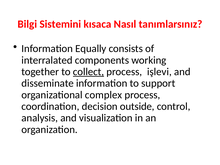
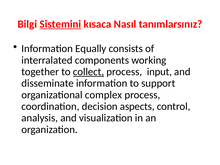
Sistemini underline: none -> present (60, 24)
işlevi: işlevi -> input (159, 72)
outside: outside -> aspects (137, 106)
